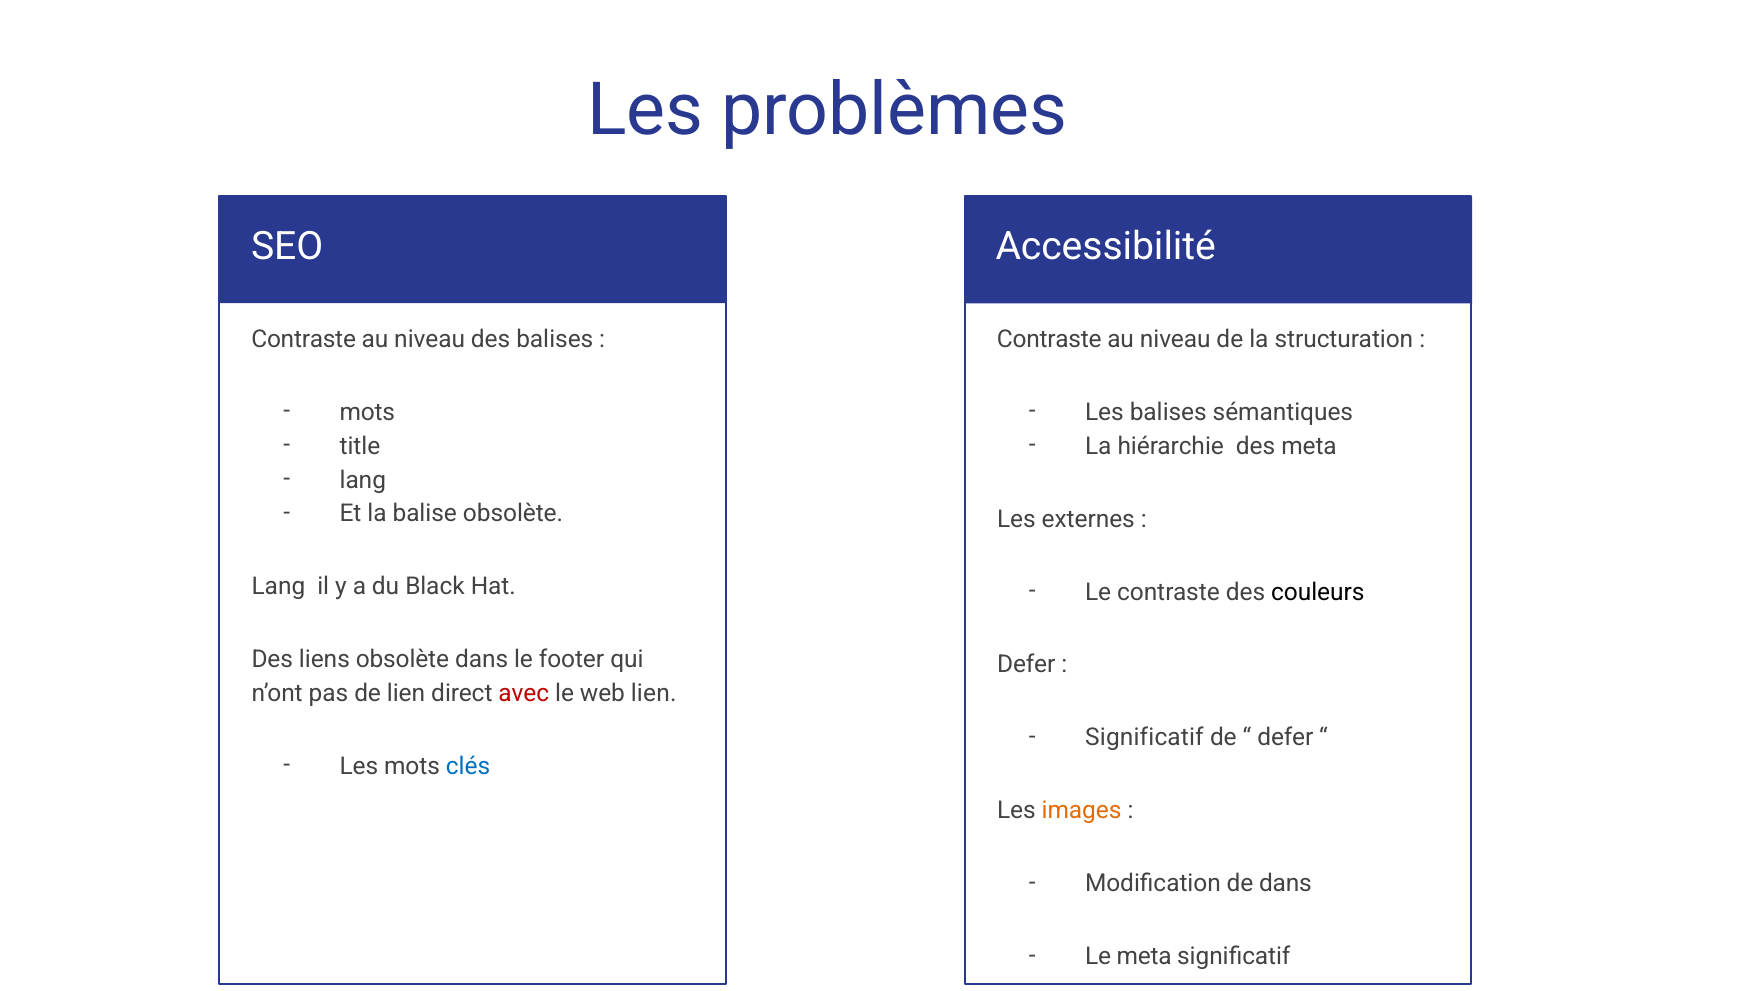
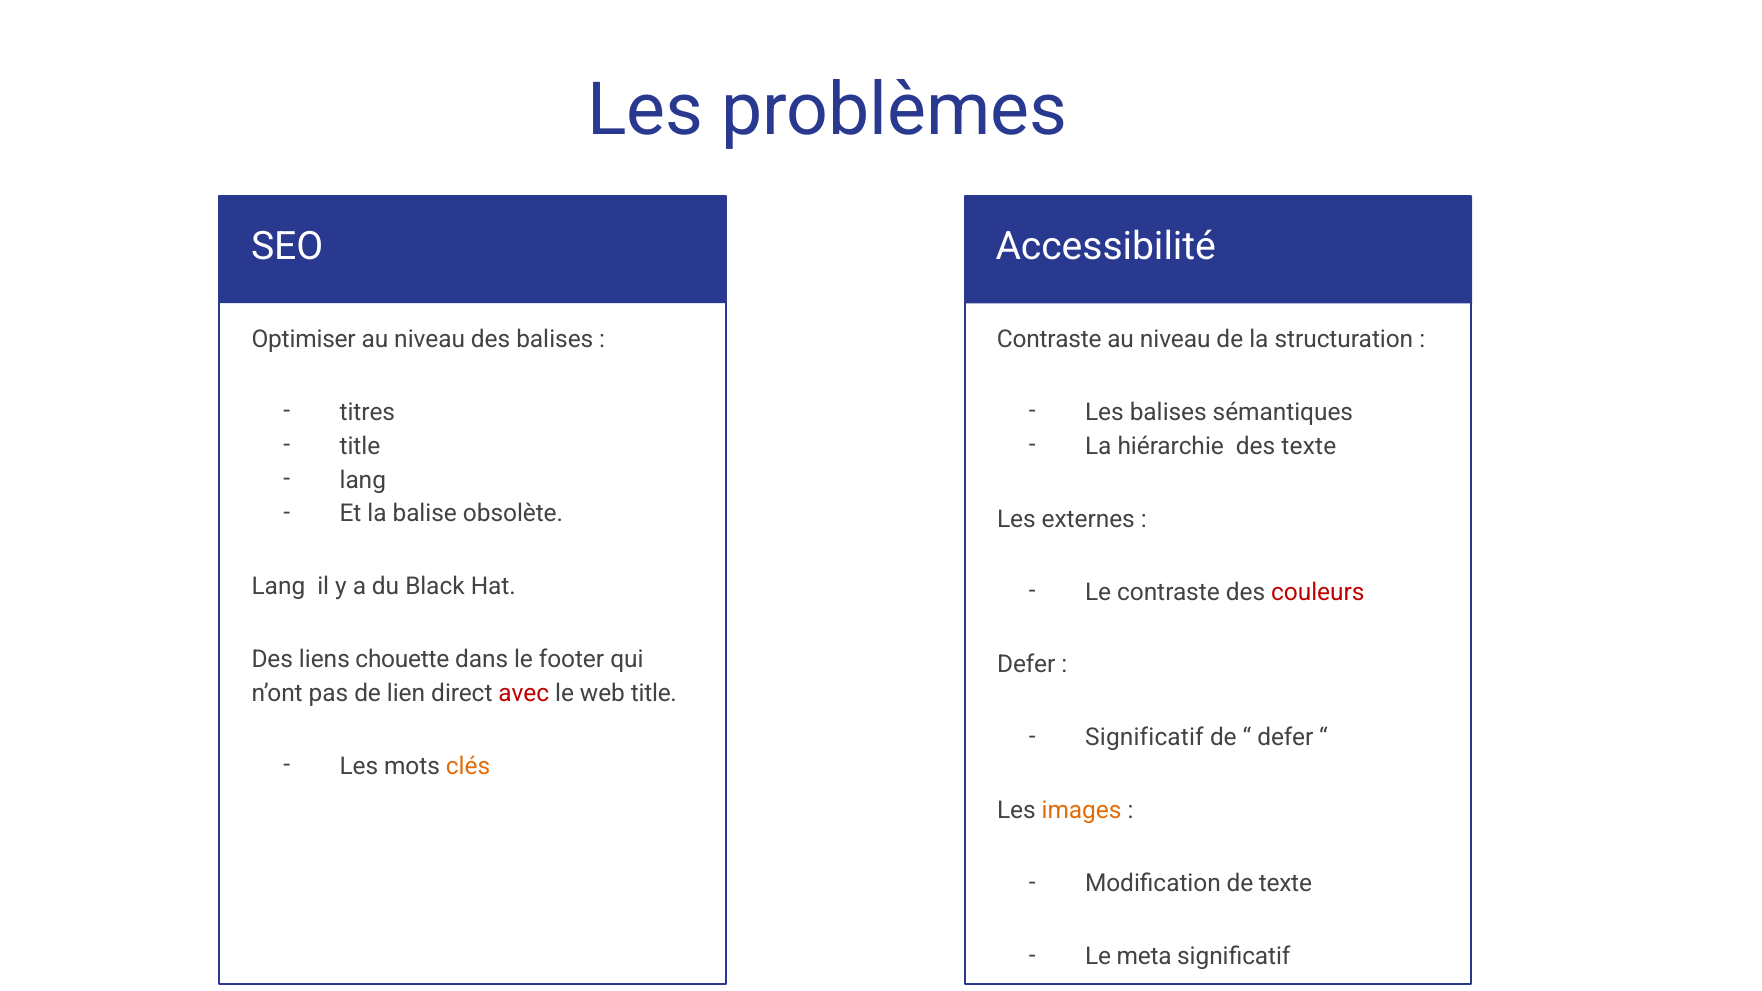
Contraste: Contraste -> Optimiser (304, 340)
mots: mots -> titres (367, 413)
des meta: meta -> texte (1309, 446)
couleurs colour: black -> red (1318, 592)
liens obsolète: obsolète -> chouette (402, 660)
web lien: lien -> title (654, 693)
clés colour: blue -> orange (468, 766)
de dans: dans -> texte (1285, 884)
